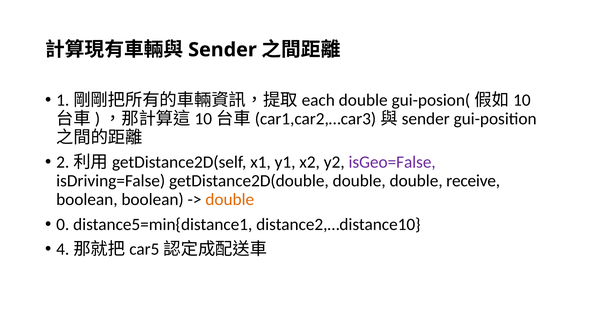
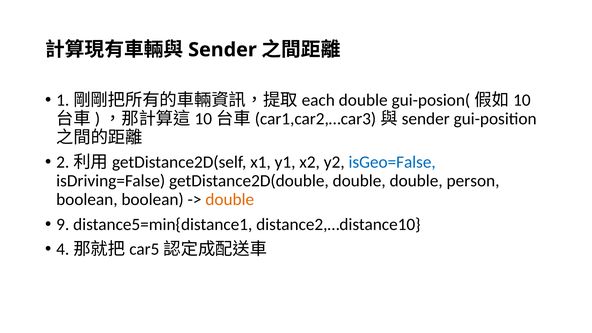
isGeo=False colour: purple -> blue (392, 162)
receive: receive -> person (473, 181)
0: 0 -> 9 (63, 224)
